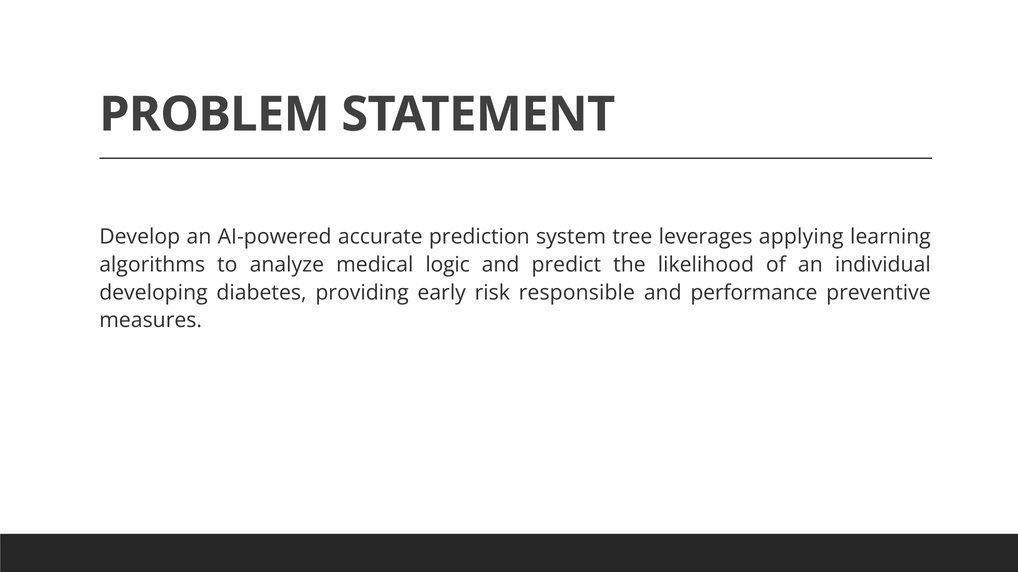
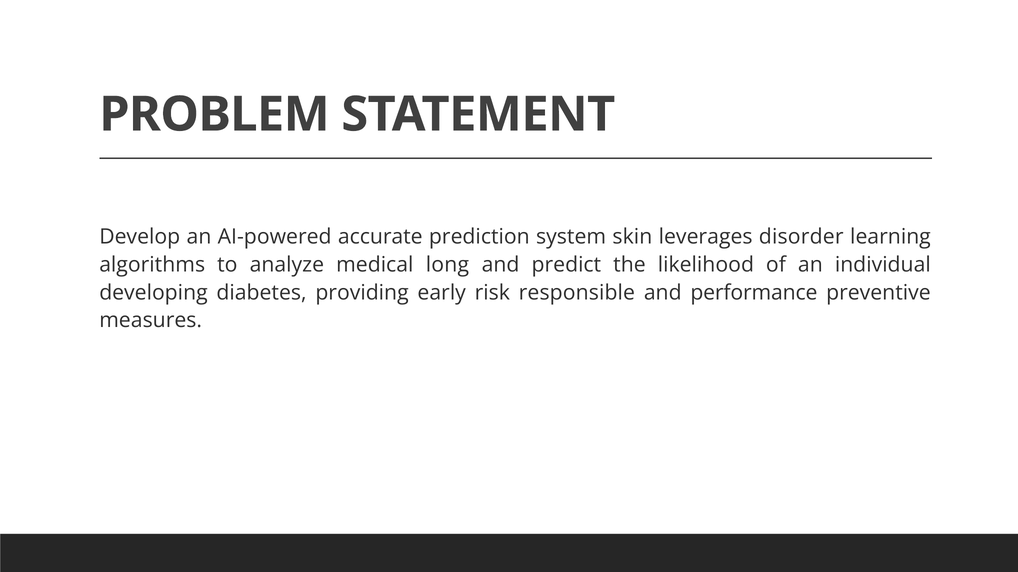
tree: tree -> skin (632, 237)
applying: applying -> disorder (801, 237)
logic: logic -> long (447, 265)
